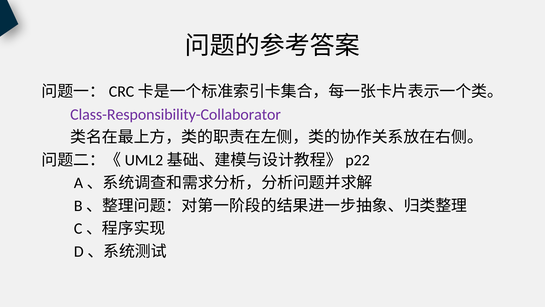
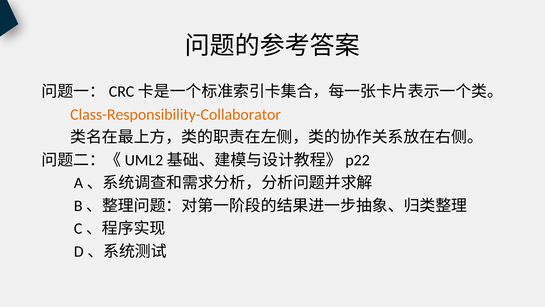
Class-Responsibility-Collaborator colour: purple -> orange (176, 114)
